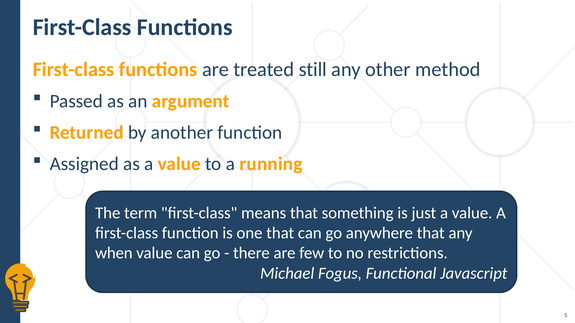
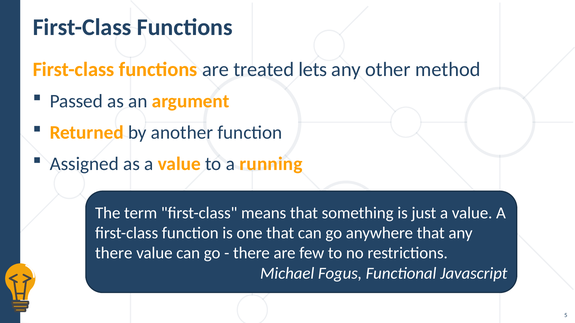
still: still -> lets (313, 69)
when: when -> there (114, 253)
